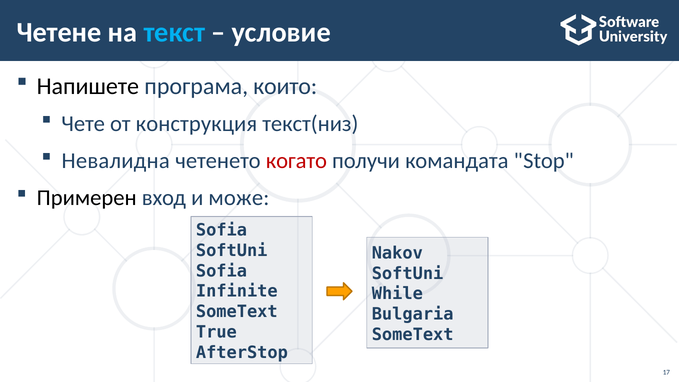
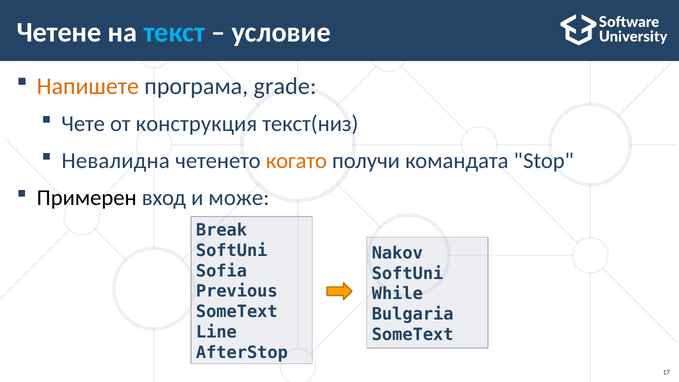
Напишете colour: black -> orange (88, 86)
които: които -> grade (285, 86)
когато colour: red -> orange (296, 161)
Sofia: Sofia -> Break (221, 230)
Infinite: Infinite -> Previous (237, 291)
True: True -> Line (216, 332)
